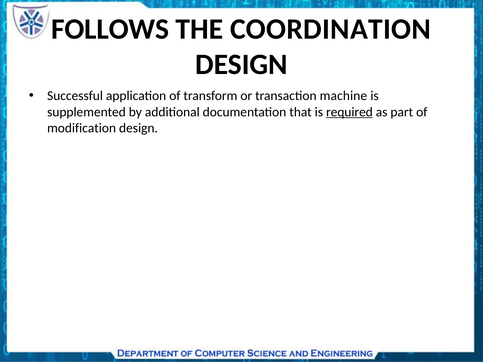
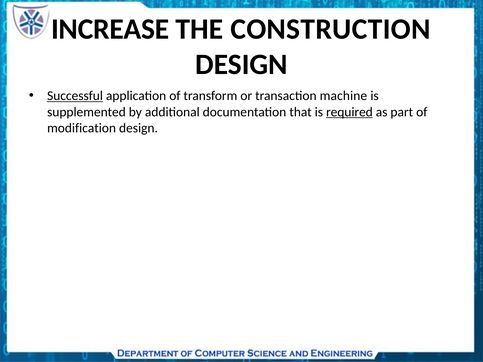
FOLLOWS: FOLLOWS -> INCREASE (110, 29)
COORDINATION: COORDINATION -> CONSTRUCTION (330, 29)
Successful underline: none -> present (75, 96)
